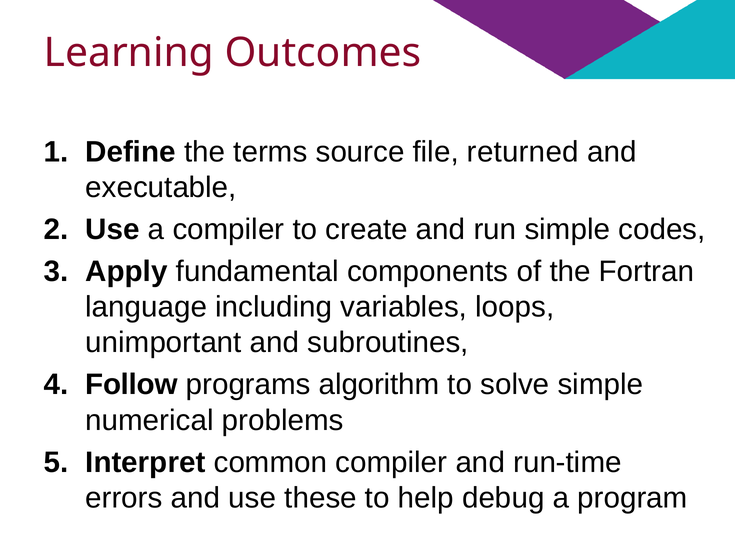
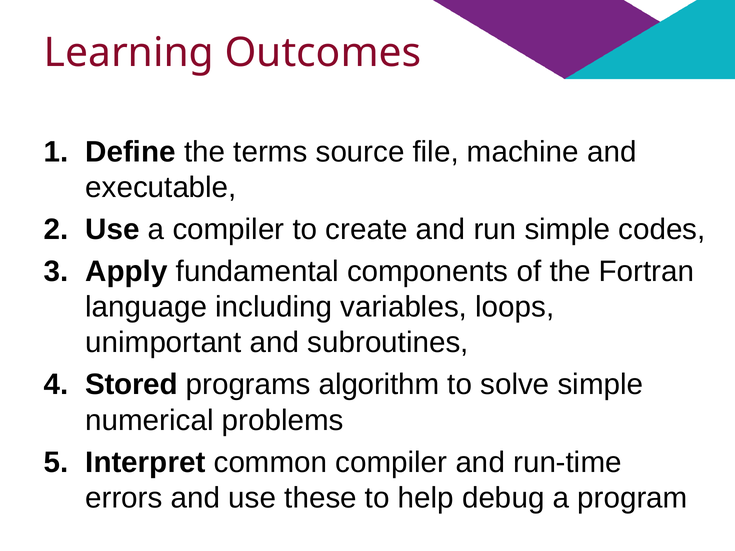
returned: returned -> machine (523, 152)
Follow: Follow -> Stored (132, 385)
